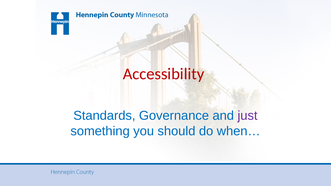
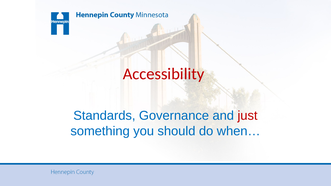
just colour: purple -> red (248, 116)
